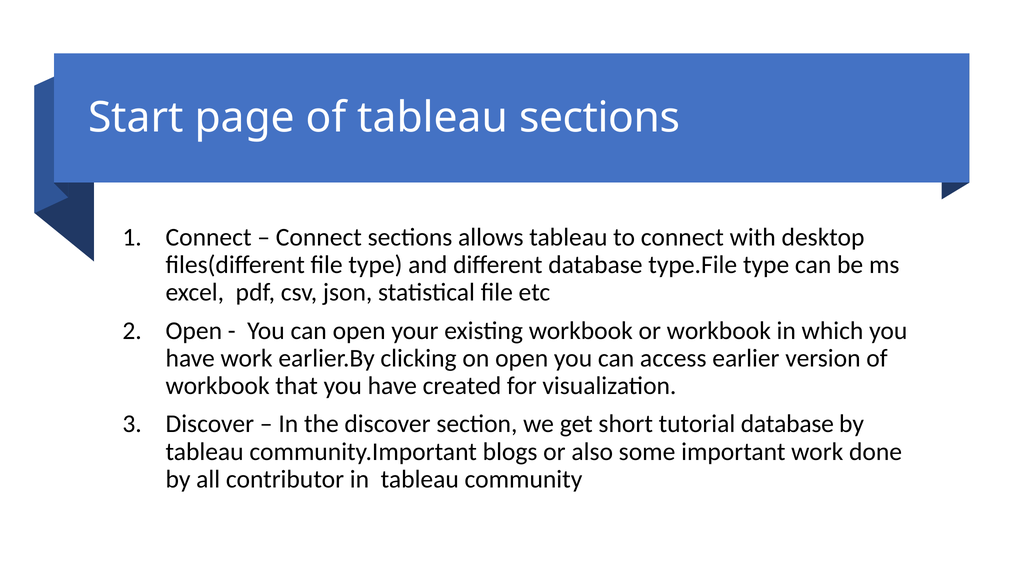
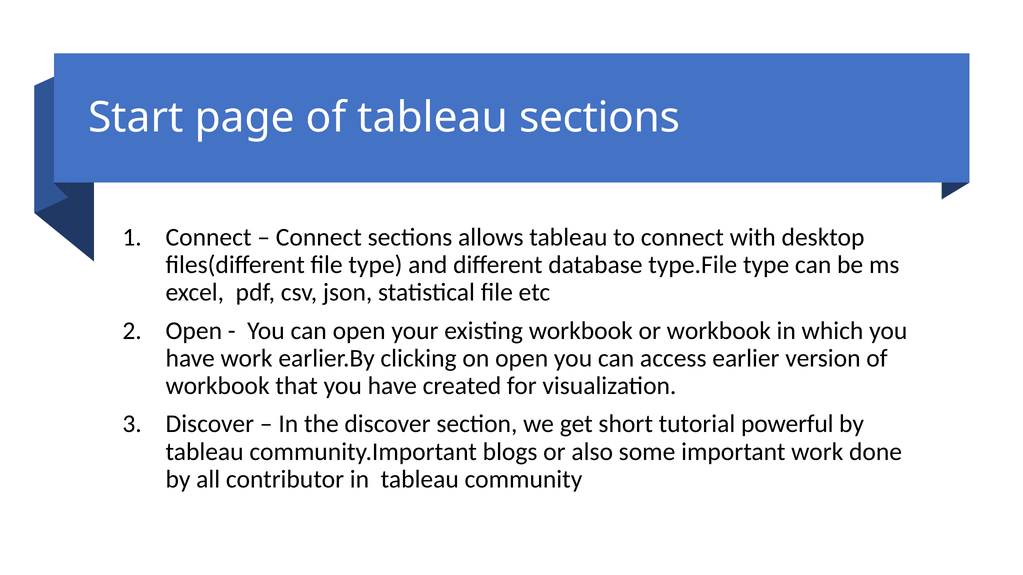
tutorial database: database -> powerful (787, 424)
